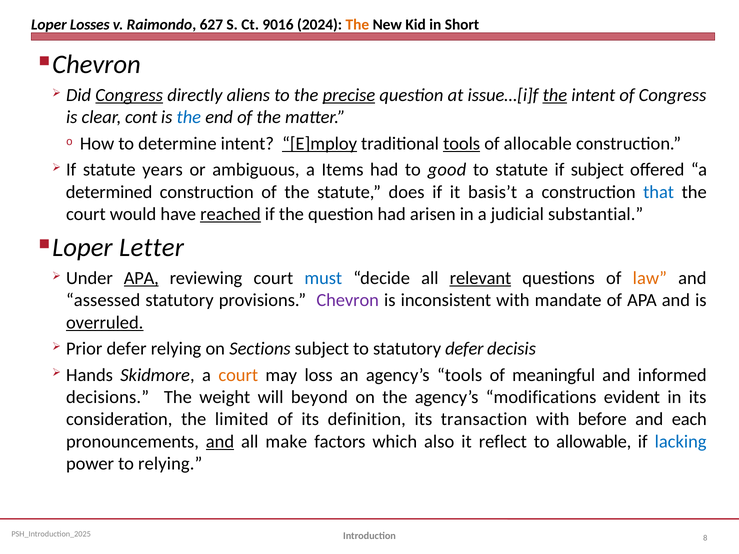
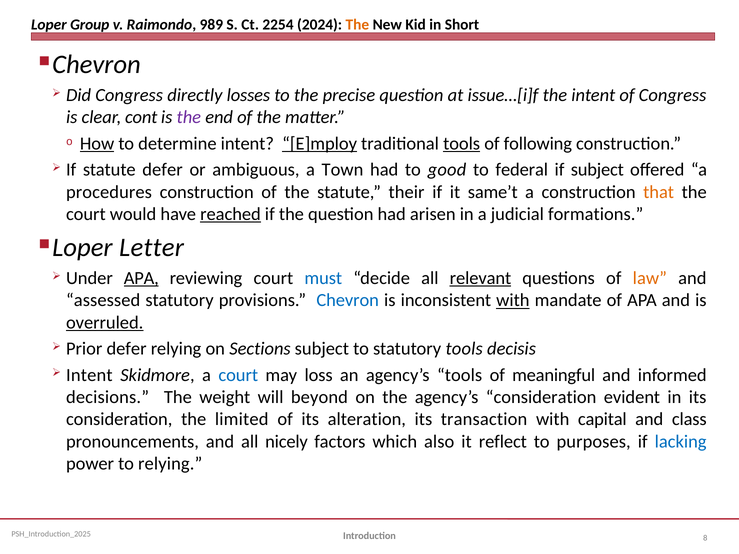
Losses: Losses -> Group (90, 25)
627: 627 -> 989 (211, 25)
9016: 9016 -> 2254 (278, 25)
Congress underline: present -> none (129, 95)
aliens: aliens -> losses (248, 95)
precise underline: present -> none (349, 95)
the underline: present -> none (555, 95)
the colour: blue -> purple (189, 117)
How underline: none -> present (97, 144)
allocable: allocable -> following (538, 144)
statute years: years -> defer (163, 170)
Items: Items -> Town (343, 170)
to statute: statute -> federal (522, 170)
determined: determined -> procedures (109, 192)
does: does -> their (407, 192)
basis’t: basis’t -> same’t (493, 192)
that colour: blue -> orange (659, 192)
substantial: substantial -> formations (596, 214)
Chevron colour: purple -> blue (348, 301)
with underline: none -> present (513, 301)
statutory defer: defer -> tools (464, 349)
Hands: Hands -> Intent (89, 375)
court colour: orange -> blue (238, 375)
agency’s modifications: modifications -> consideration (541, 397)
definition: definition -> alteration (367, 420)
before: before -> capital (602, 420)
each: each -> class (689, 420)
and underline: present -> none (220, 442)
make: make -> nicely (286, 442)
allowable: allowable -> purposes (594, 442)
